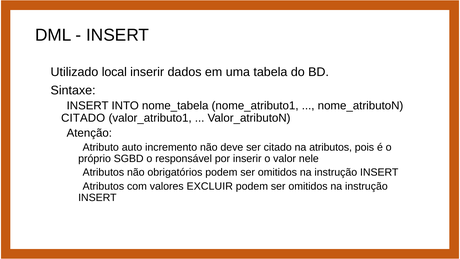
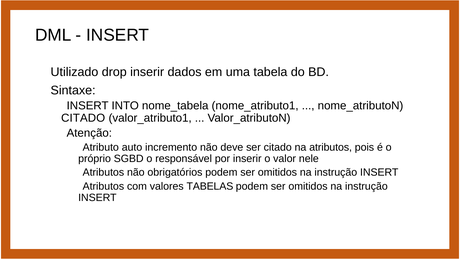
local: local -> drop (114, 72)
EXCLUIR: EXCLUIR -> TABELAS (210, 186)
